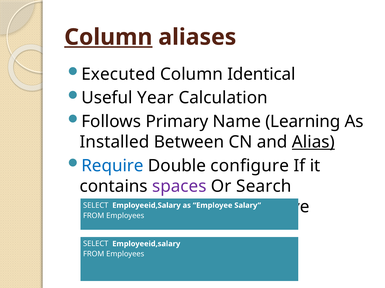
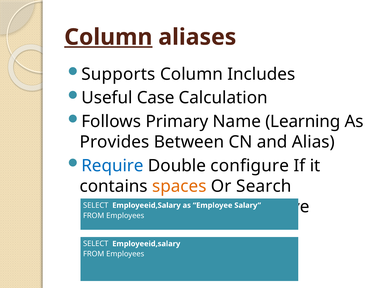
Executed: Executed -> Supports (118, 74)
Identical: Identical -> Includes (261, 74)
Useful Year: Year -> Case (156, 98)
Installed: Installed -> Provides (114, 142)
Alias underline: present -> none (313, 142)
spaces colour: purple -> orange (179, 187)
